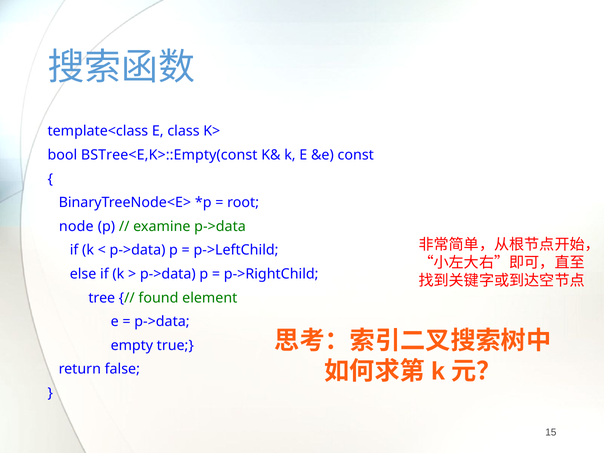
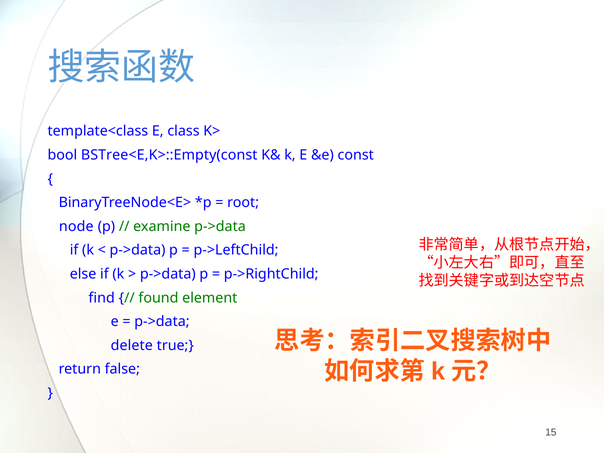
tree: tree -> find (102, 298)
empty: empty -> delete (132, 345)
